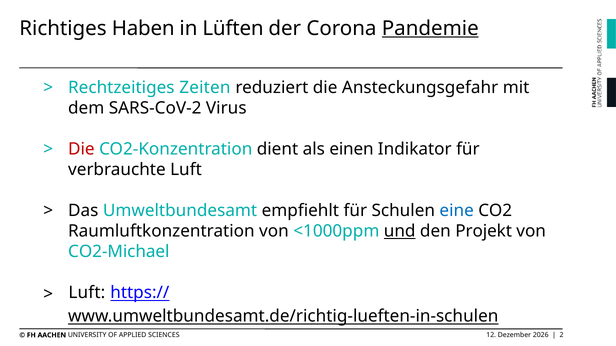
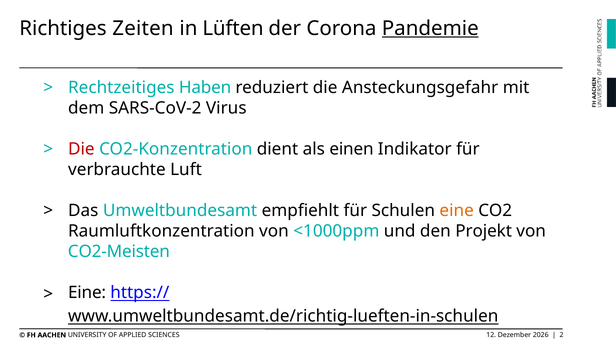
Haben: Haben -> Zeiten (143, 28)
Zeiten: Zeiten -> Haben (205, 88)
eine colour: blue -> orange (457, 211)
und underline: present -> none (400, 232)
CO2-Michael: CO2-Michael -> CO2-Meisten (119, 252)
Luft: Luft -> Eine (87, 293)
